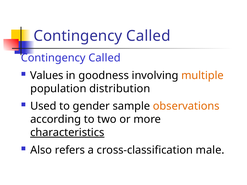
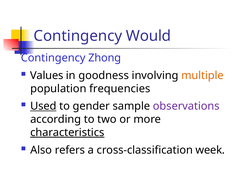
Called: Called -> Would (149, 36)
Called: Called -> Zhong (105, 58)
distribution: distribution -> frequencies (120, 89)
Used underline: none -> present (43, 106)
observations colour: orange -> purple (186, 106)
male: male -> week (210, 150)
